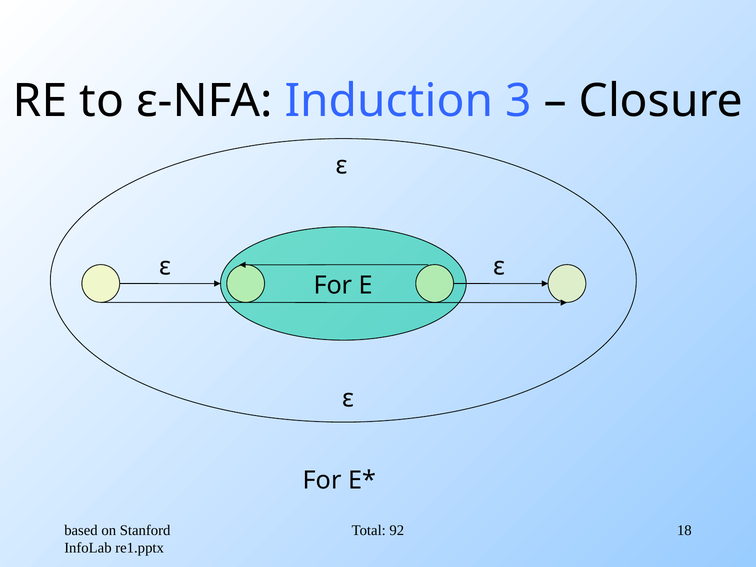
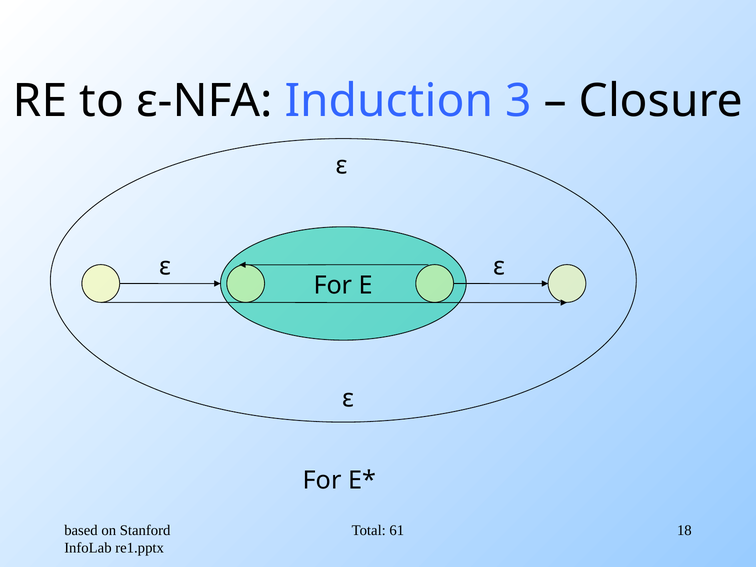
92: 92 -> 61 (397, 530)
